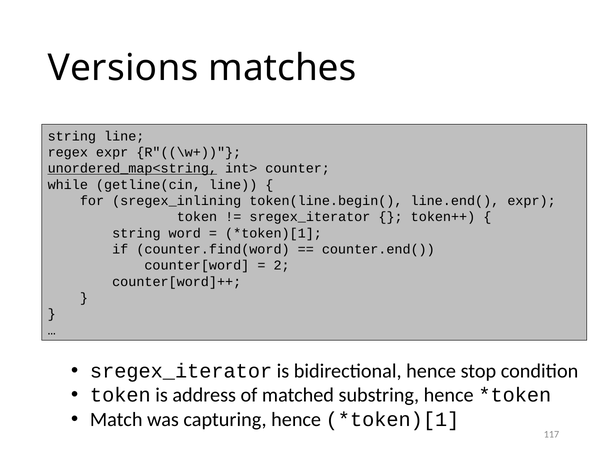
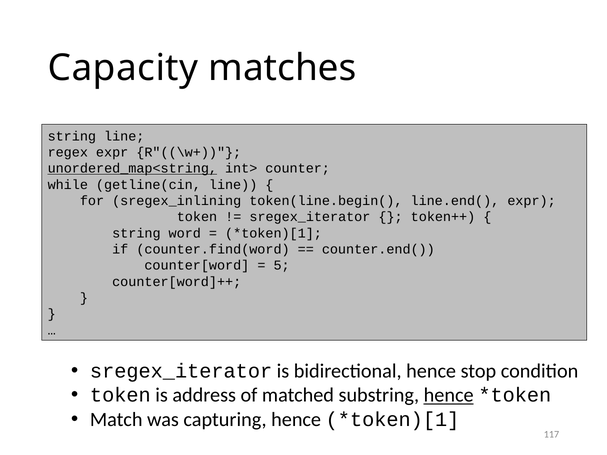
Versions: Versions -> Capacity (123, 68)
2: 2 -> 5 (282, 266)
hence underline: none -> present (449, 395)
